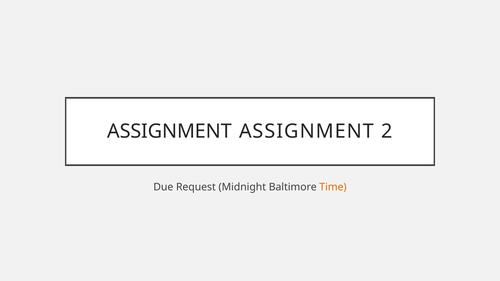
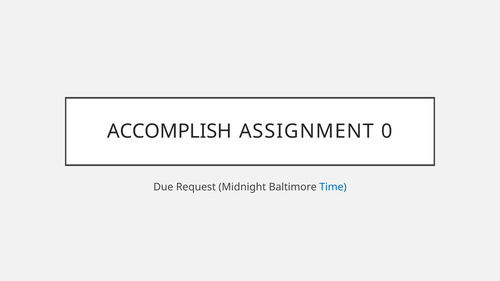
ASSIGNMENT: ASSIGNMENT -> ACCOMPLISH (170, 131)
2: 2 -> 0 (387, 131)
Time colour: orange -> blue (333, 187)
